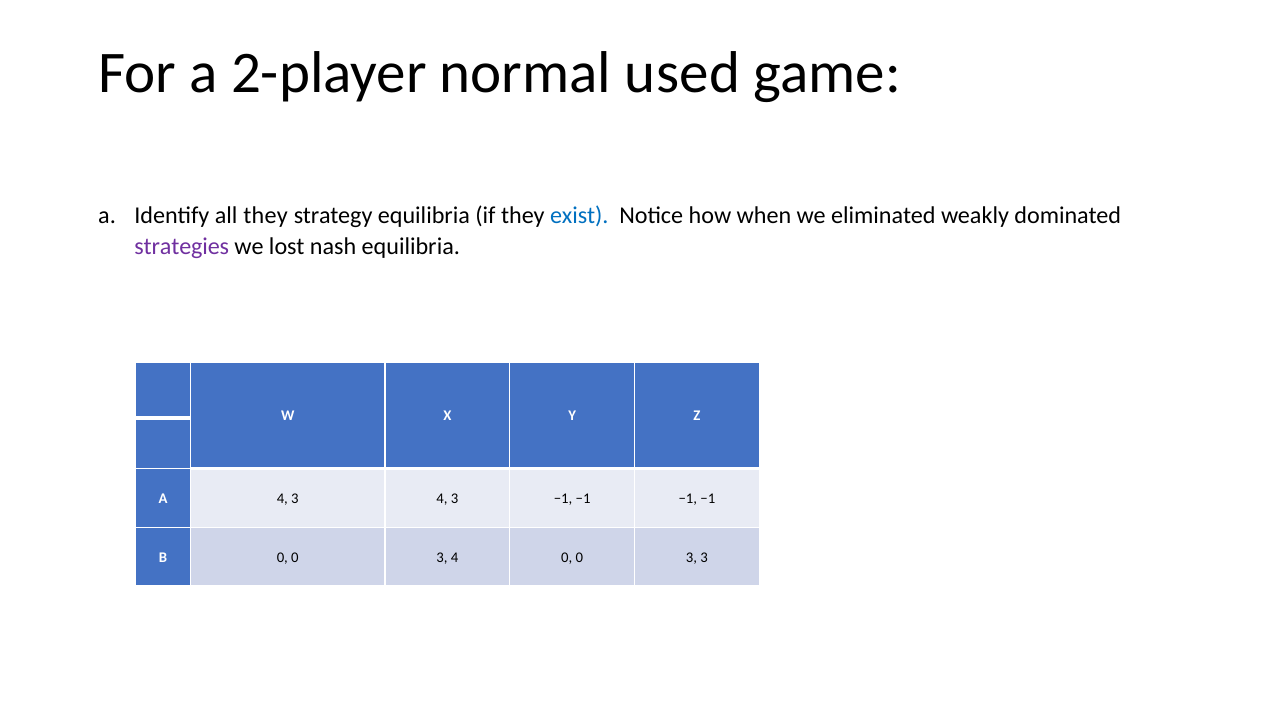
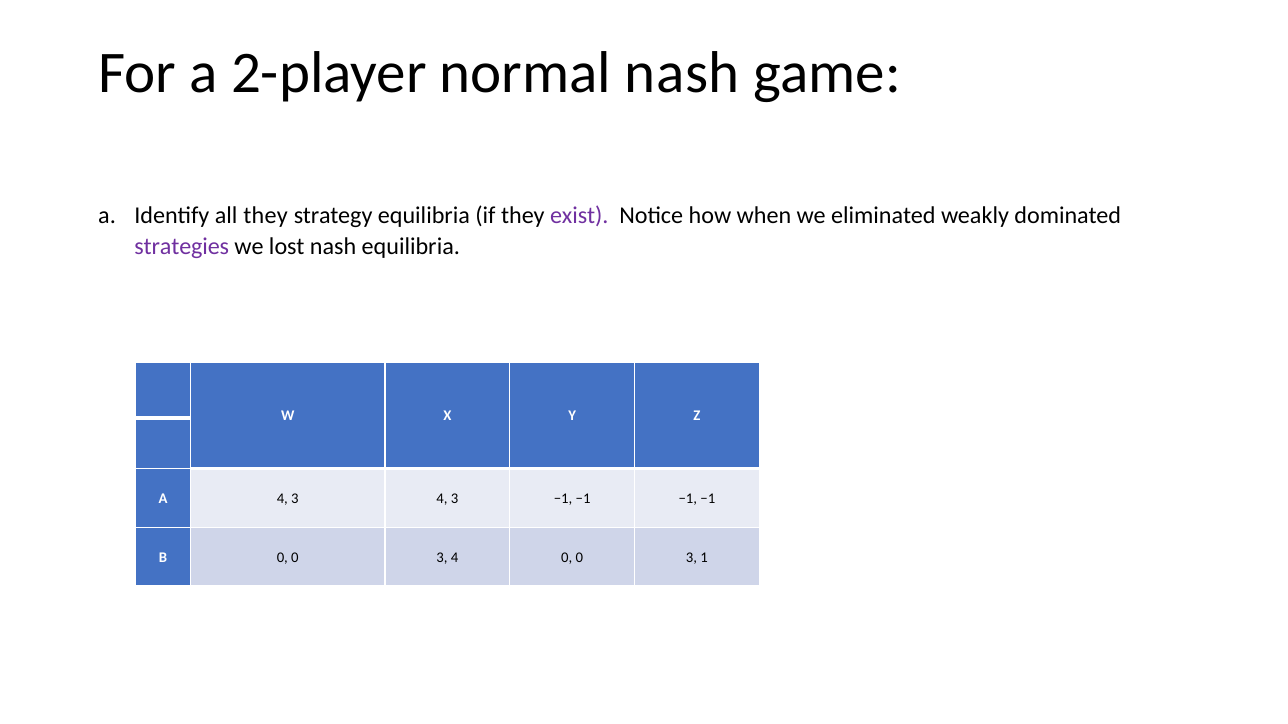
normal used: used -> nash (682, 73)
exist colour: blue -> purple (579, 216)
3 3: 3 -> 1 (704, 558)
